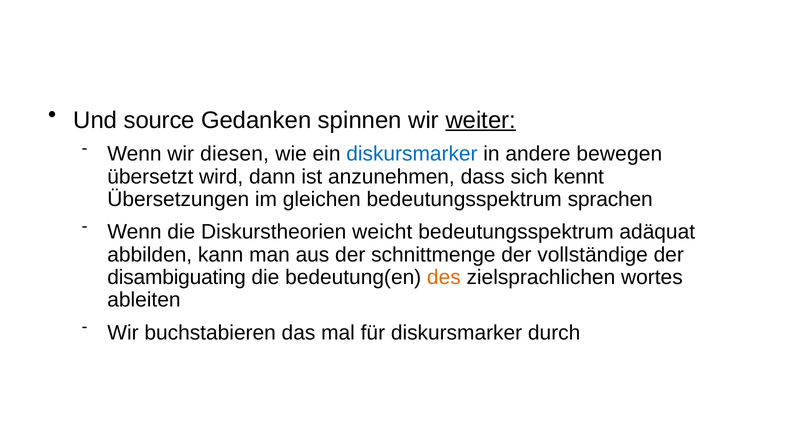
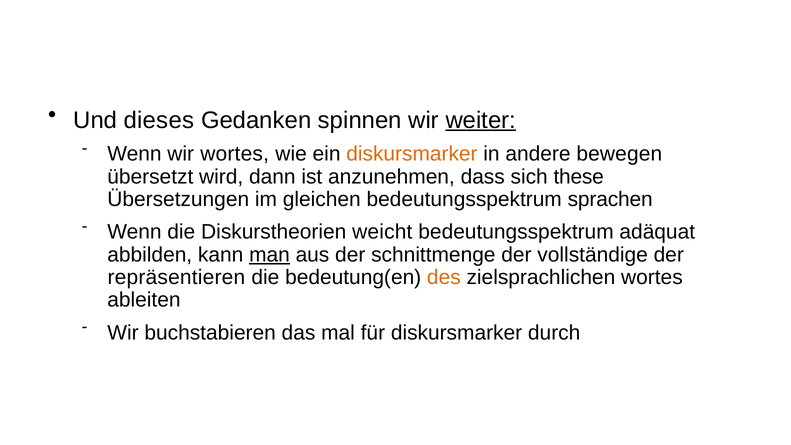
source: source -> dieses (159, 120)
wir diesen: diesen -> wortes (235, 154)
diskursmarker colour: blue -> orange (412, 154)
kennt: kennt -> these (579, 177)
man underline: none -> present (270, 255)
disambiguating: disambiguating -> repräsentieren (176, 277)
